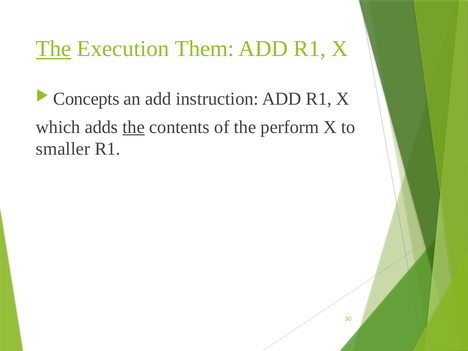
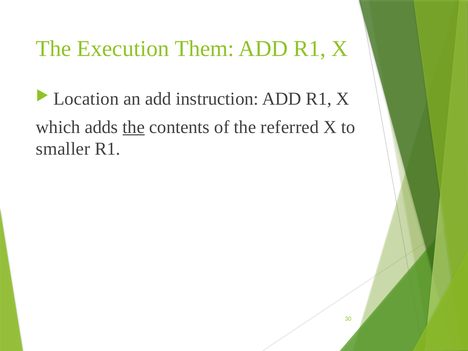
The underline: present -> none (54, 49)
Concepts: Concepts -> Location (86, 99)
perform: perform -> referred (290, 127)
